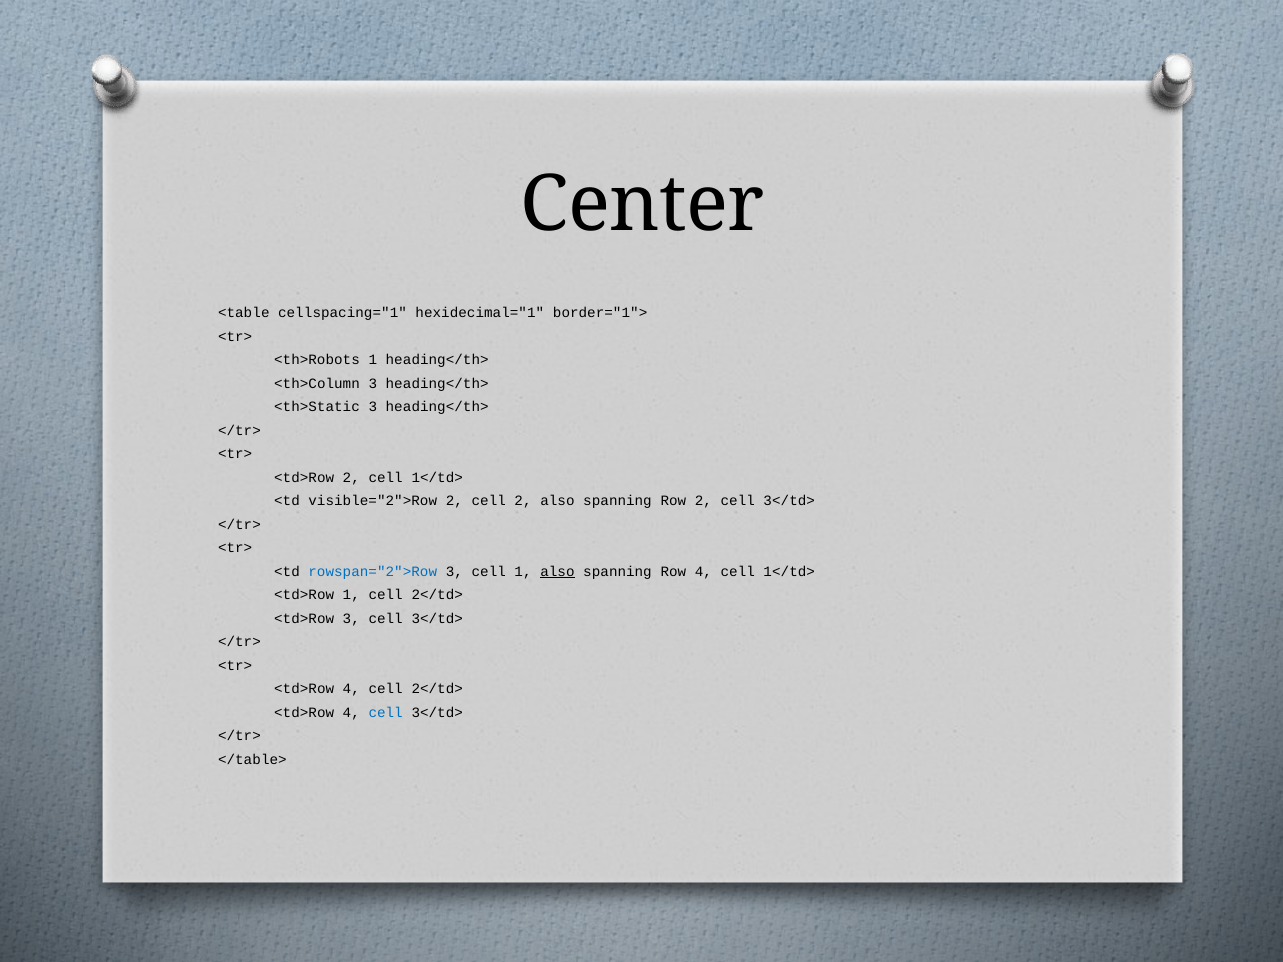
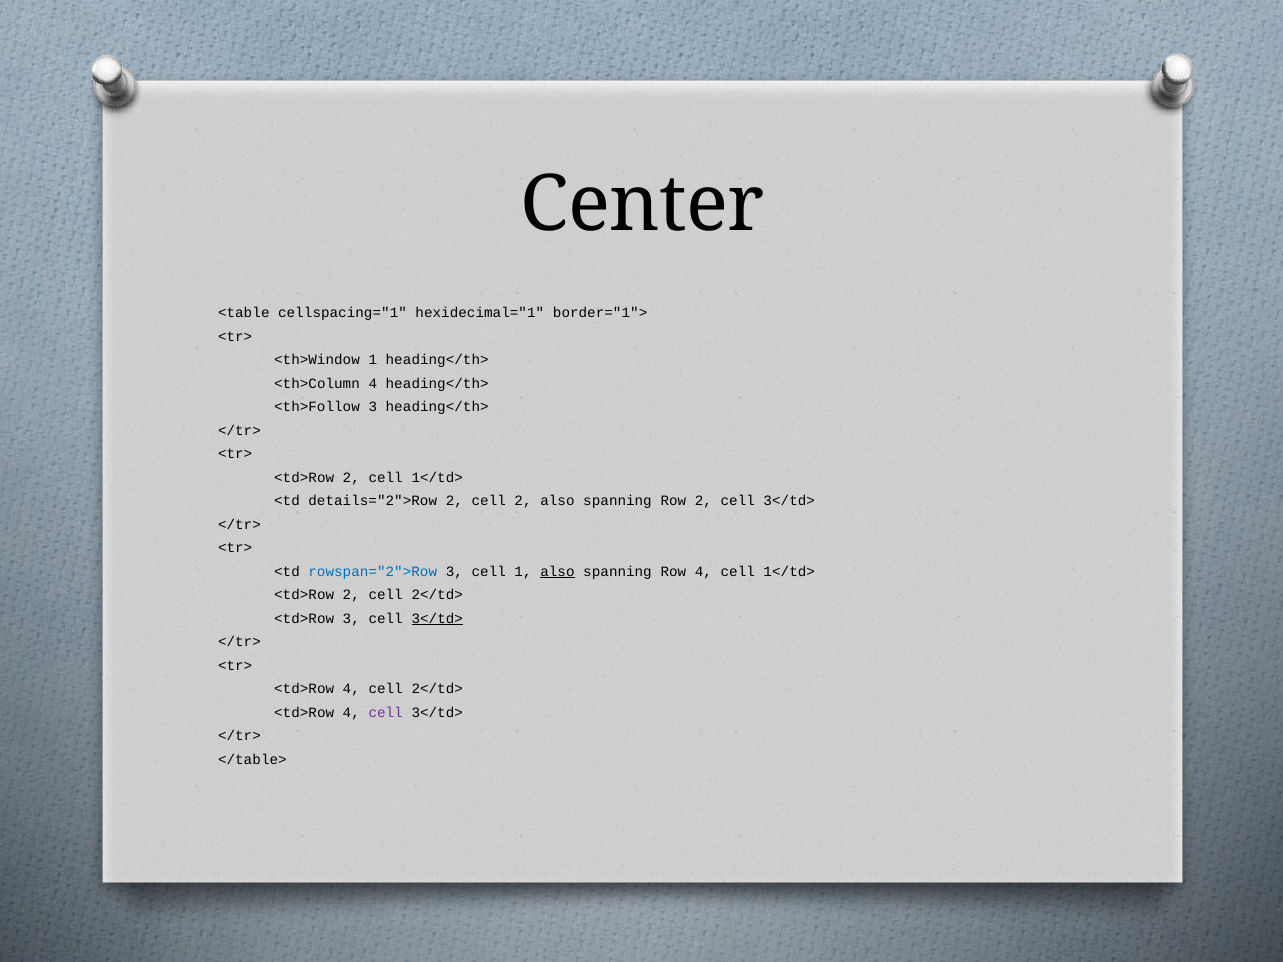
<th>Robots: <th>Robots -> <th>Window (317, 360)
<th>Column 3: 3 -> 4 (373, 384)
<th>Static: <th>Static -> <th>Follow (317, 407)
visible="2">Row: visible="2">Row -> details="2">Row (373, 501)
1: 1 -> 2 (351, 595)
3</td> underline: none -> present (437, 619)
cell colour: blue -> purple (386, 713)
